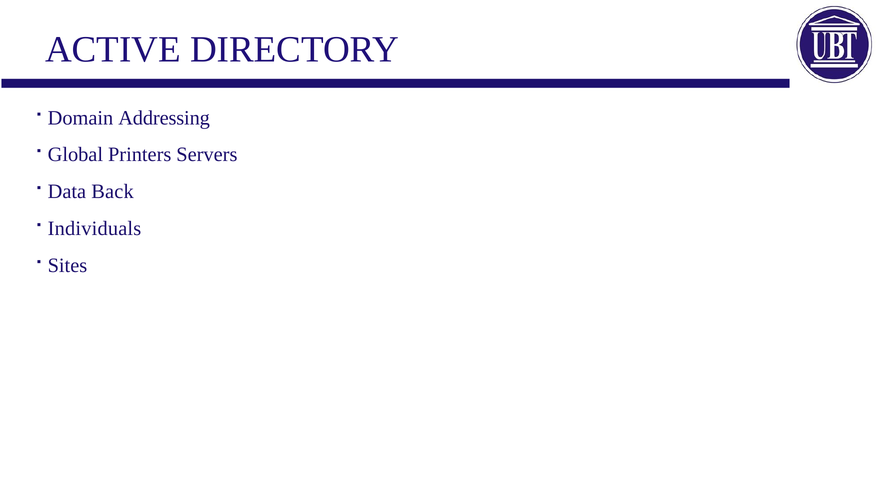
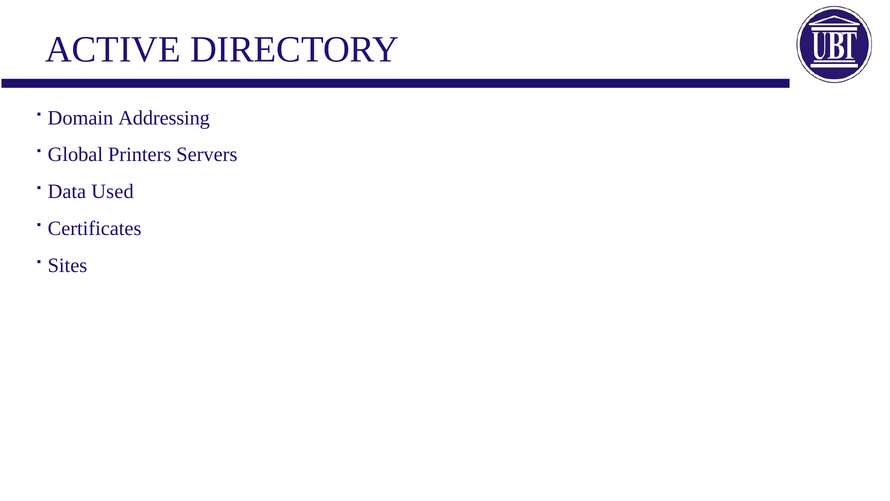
Back: Back -> Used (113, 191)
Individuals: Individuals -> Certificates (95, 228)
